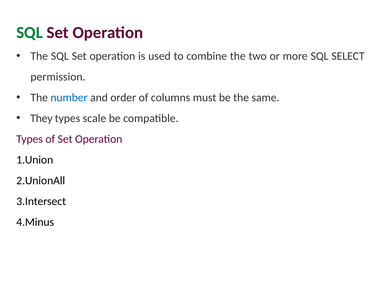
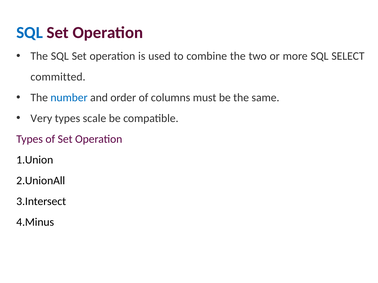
SQL colour: green -> blue (30, 33)
permission: permission -> committed (58, 77)
They: They -> Very (41, 119)
